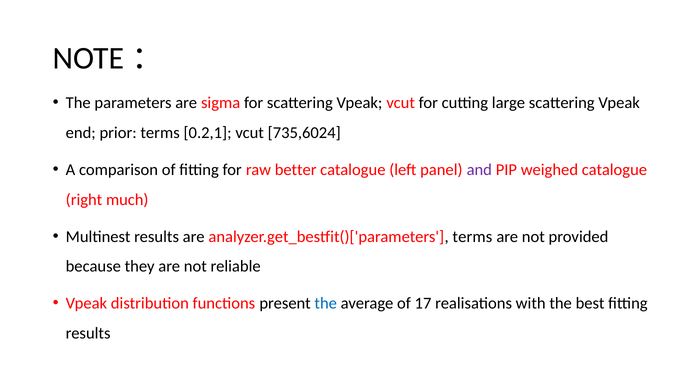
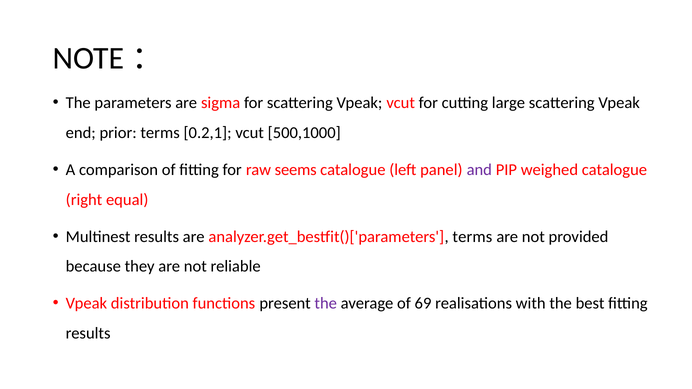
735,6024: 735,6024 -> 500,1000 (304, 133)
better: better -> seems (296, 170)
much: much -> equal (127, 200)
the colour: blue -> purple (326, 304)
17: 17 -> 69 (423, 304)
